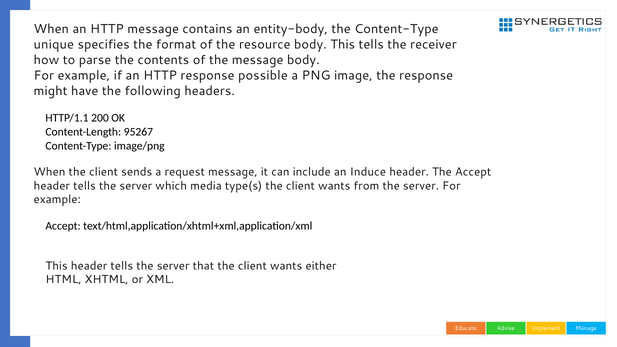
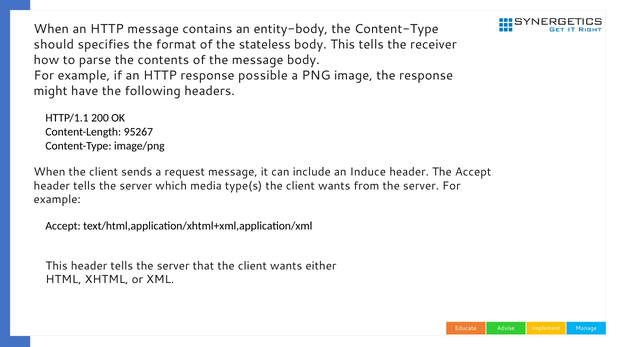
unique: unique -> should (54, 45)
resource: resource -> stateless (265, 45)
